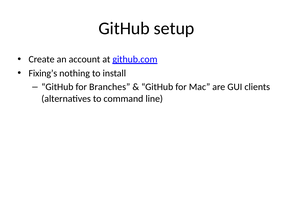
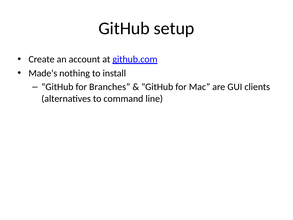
Fixing’s: Fixing’s -> Made’s (43, 73)
